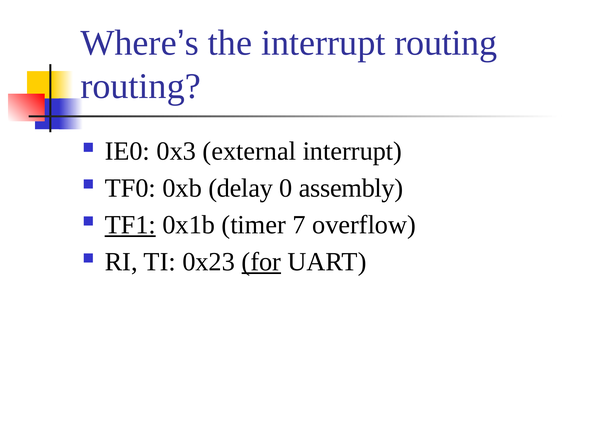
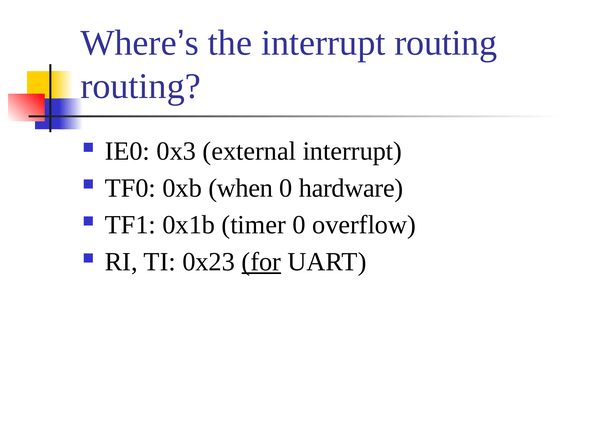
delay: delay -> when (241, 188)
assembly: assembly -> hardware (351, 188)
TF1 underline: present -> none (130, 225)
timer 7: 7 -> 0 (299, 225)
